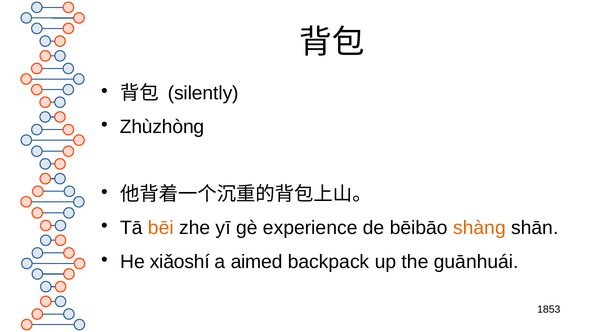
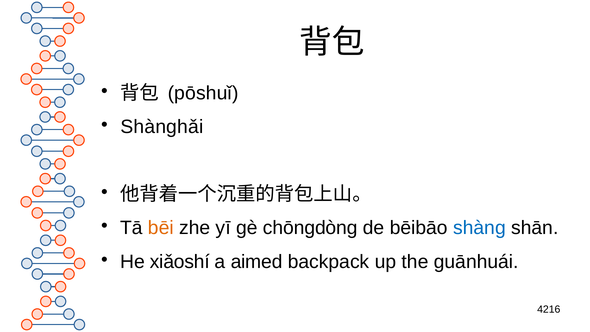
silently: silently -> pōshuǐ (203, 93)
Zhùzhòng: Zhùzhòng -> Shànghǎi (162, 127)
experience: experience -> chōngdòng (310, 228)
shàng colour: orange -> blue (479, 228)
1853: 1853 -> 4216 (549, 309)
